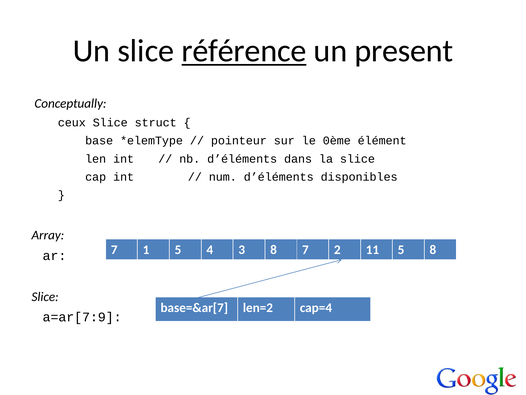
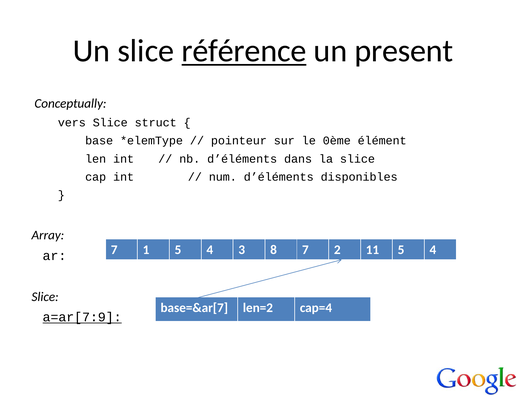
ceux: ceux -> vers (72, 122)
11 5 8: 8 -> 4 (433, 249)
a=ar[7:9 underline: none -> present (82, 317)
